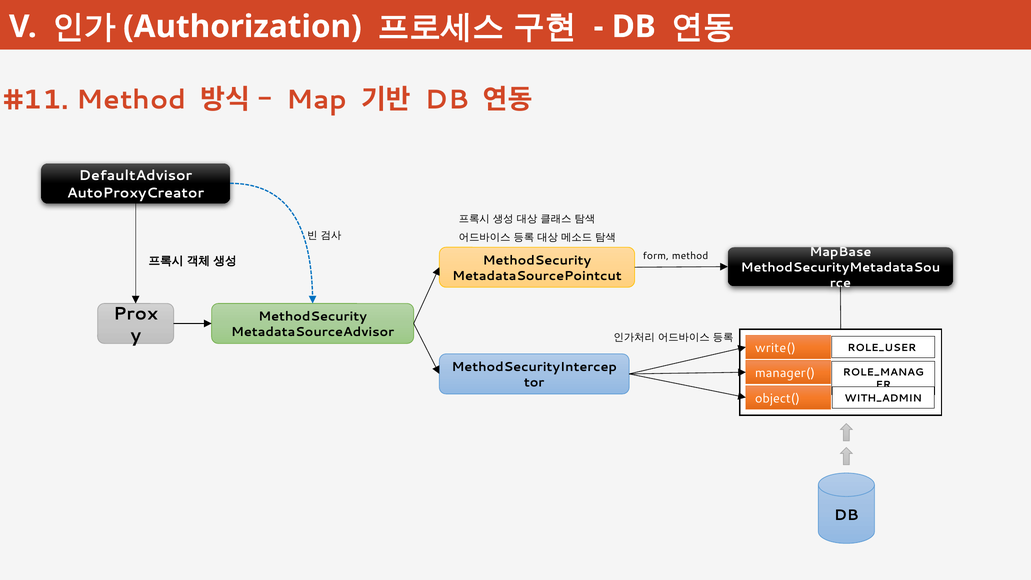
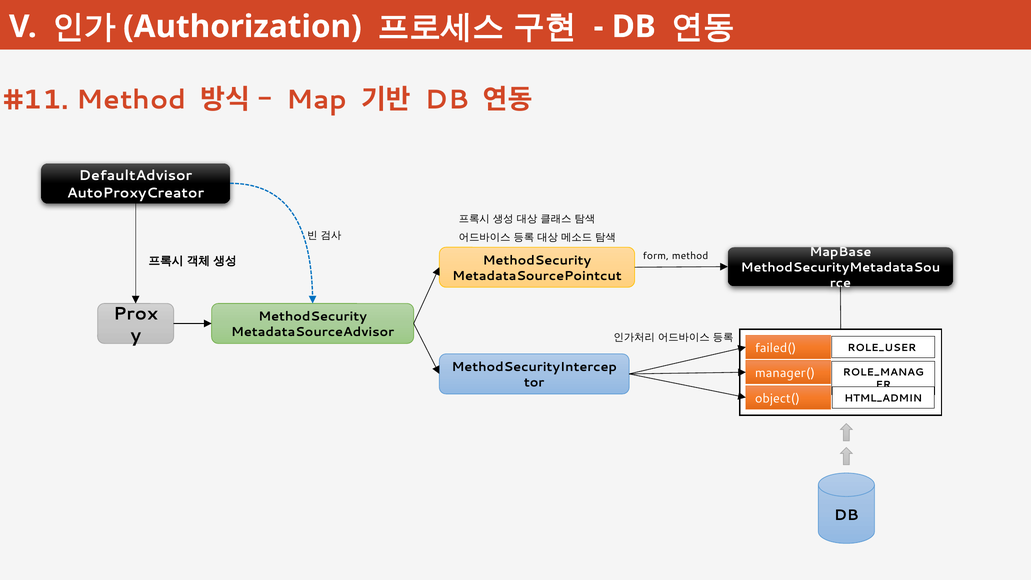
write(: write( -> failed( (776, 348)
WITH_ADMIN: WITH_ADMIN -> HTML_ADMIN (883, 398)
